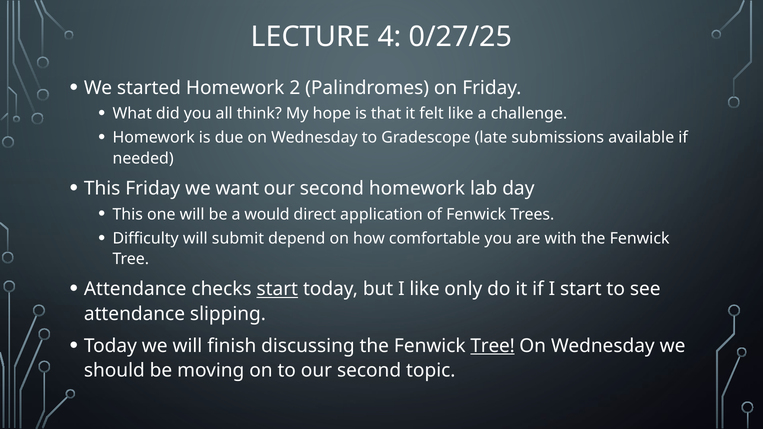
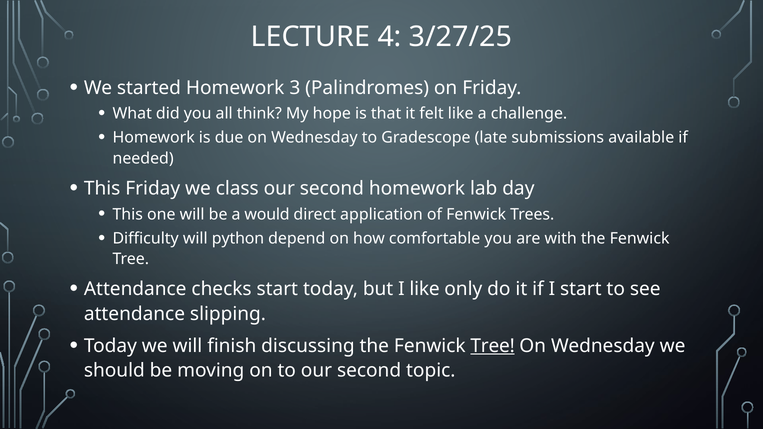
0/27/25: 0/27/25 -> 3/27/25 (460, 37)
2: 2 -> 3 (295, 88)
want: want -> class (237, 189)
submit: submit -> python (238, 239)
start underline: present -> none (277, 289)
